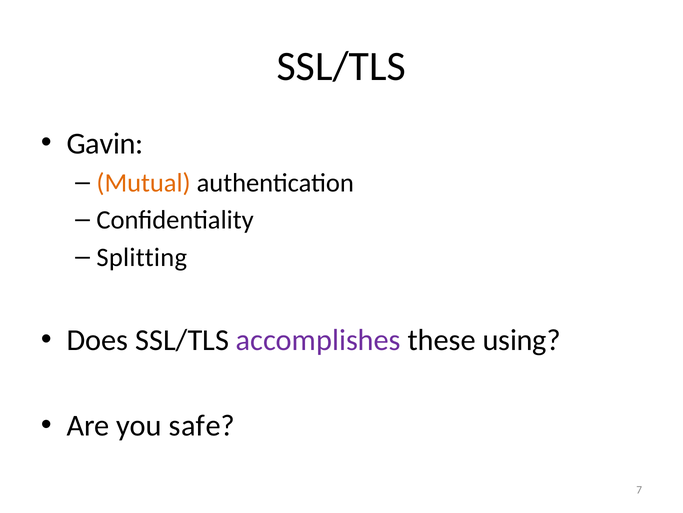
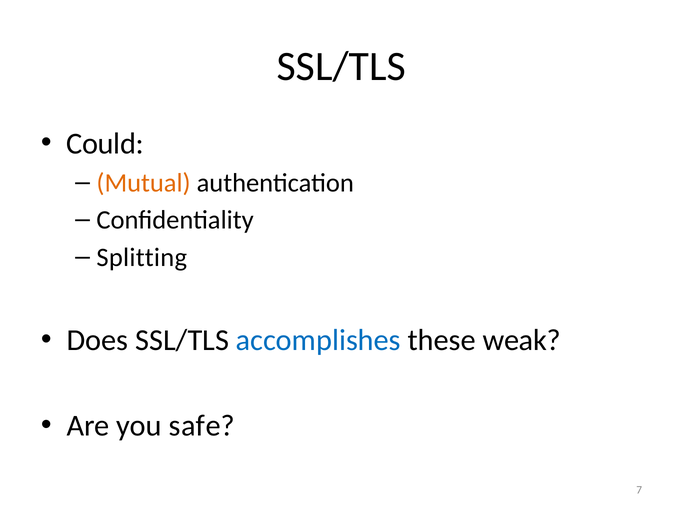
Gavin: Gavin -> Could (105, 143)
accomplishes colour: purple -> blue (318, 340)
using: using -> weak (522, 340)
